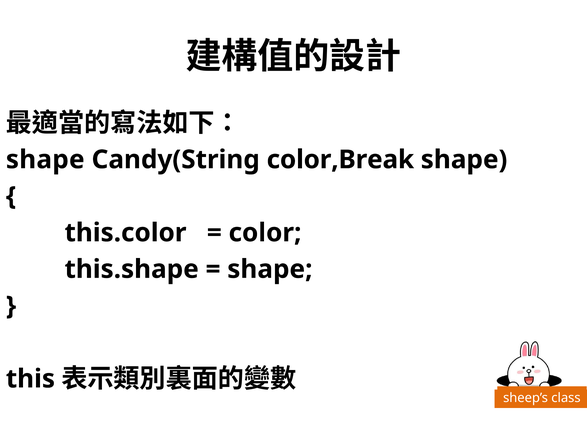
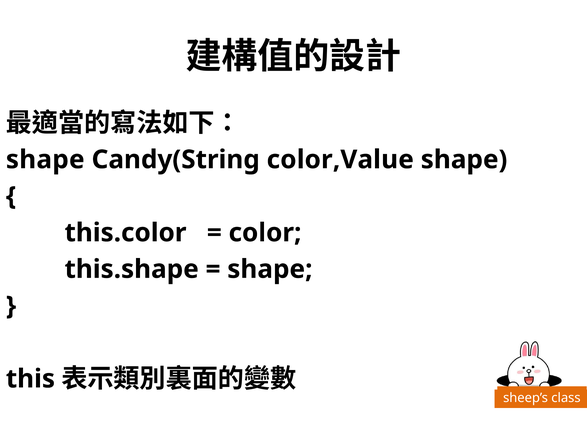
color,Break: color,Break -> color,Value (340, 160)
